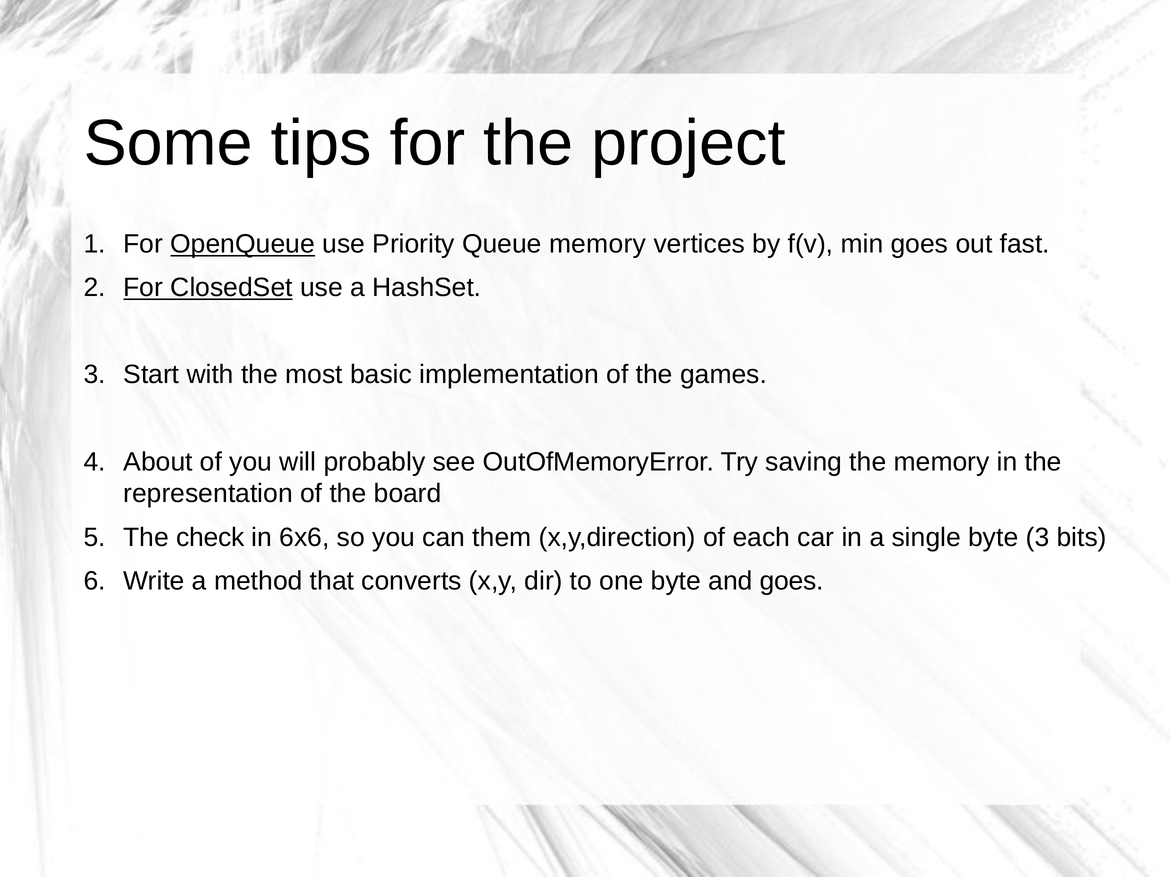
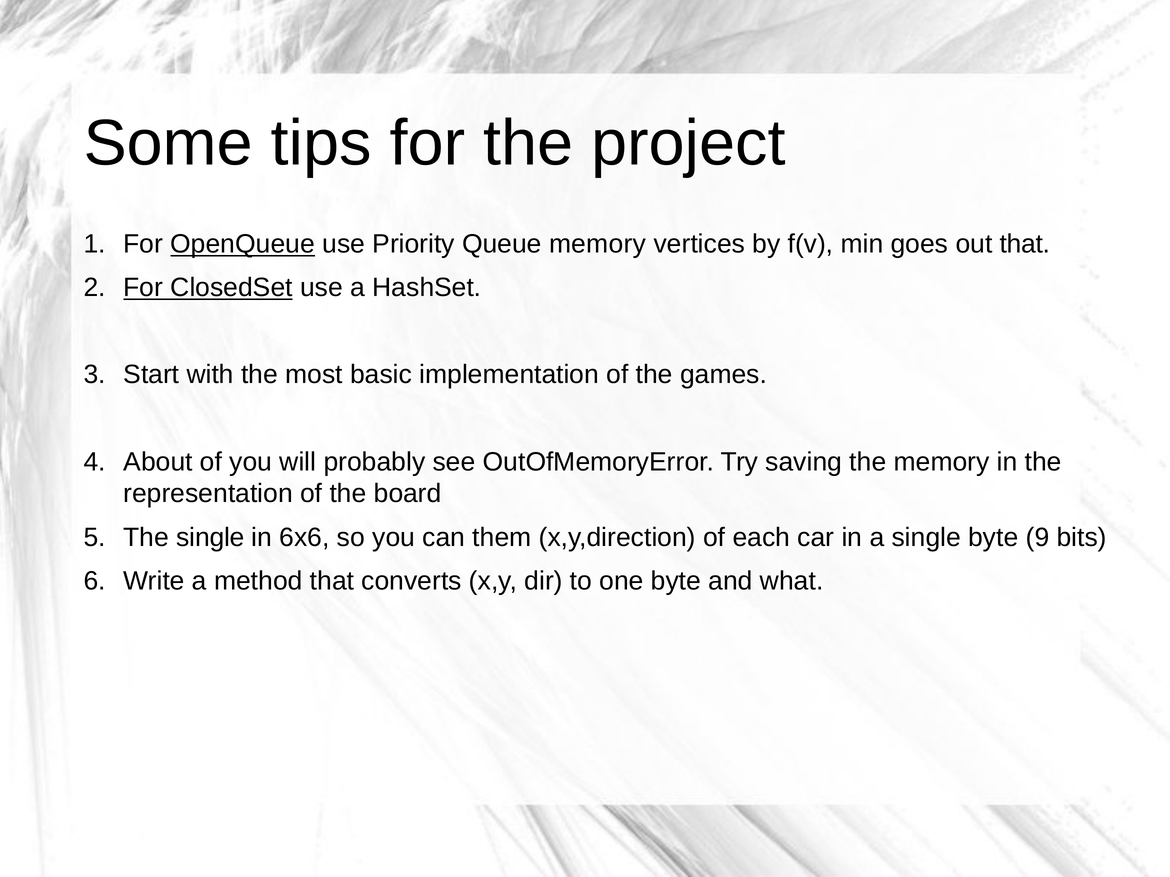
out fast: fast -> that (1025, 244)
The check: check -> single (210, 538)
byte 3: 3 -> 9 (1038, 538)
and goes: goes -> what (792, 581)
